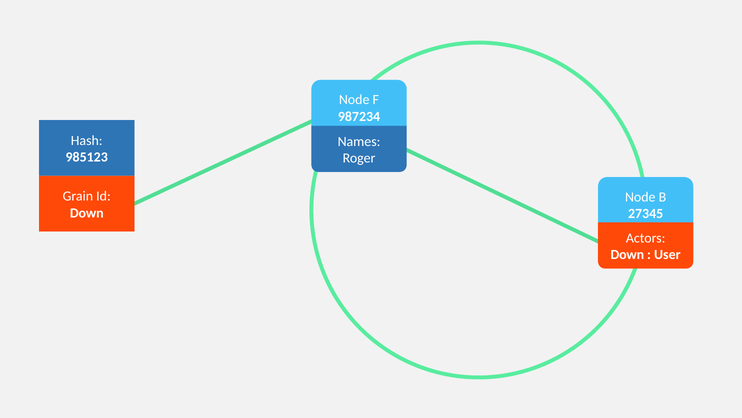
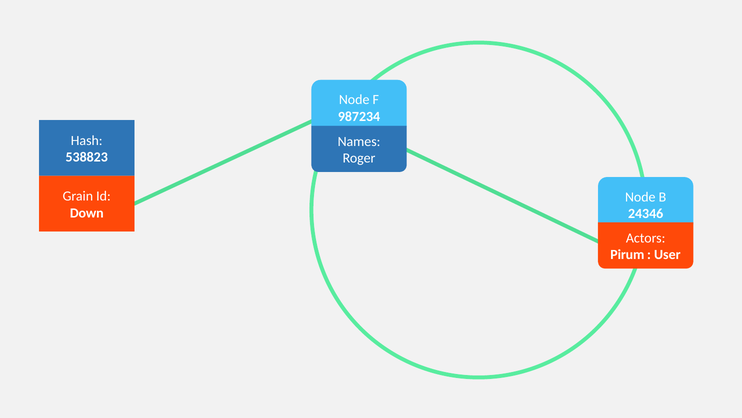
985123: 985123 -> 538823 (87, 157)
27345: 27345 -> 24346 (646, 213)
Down: Down -> Pirum (627, 254)
